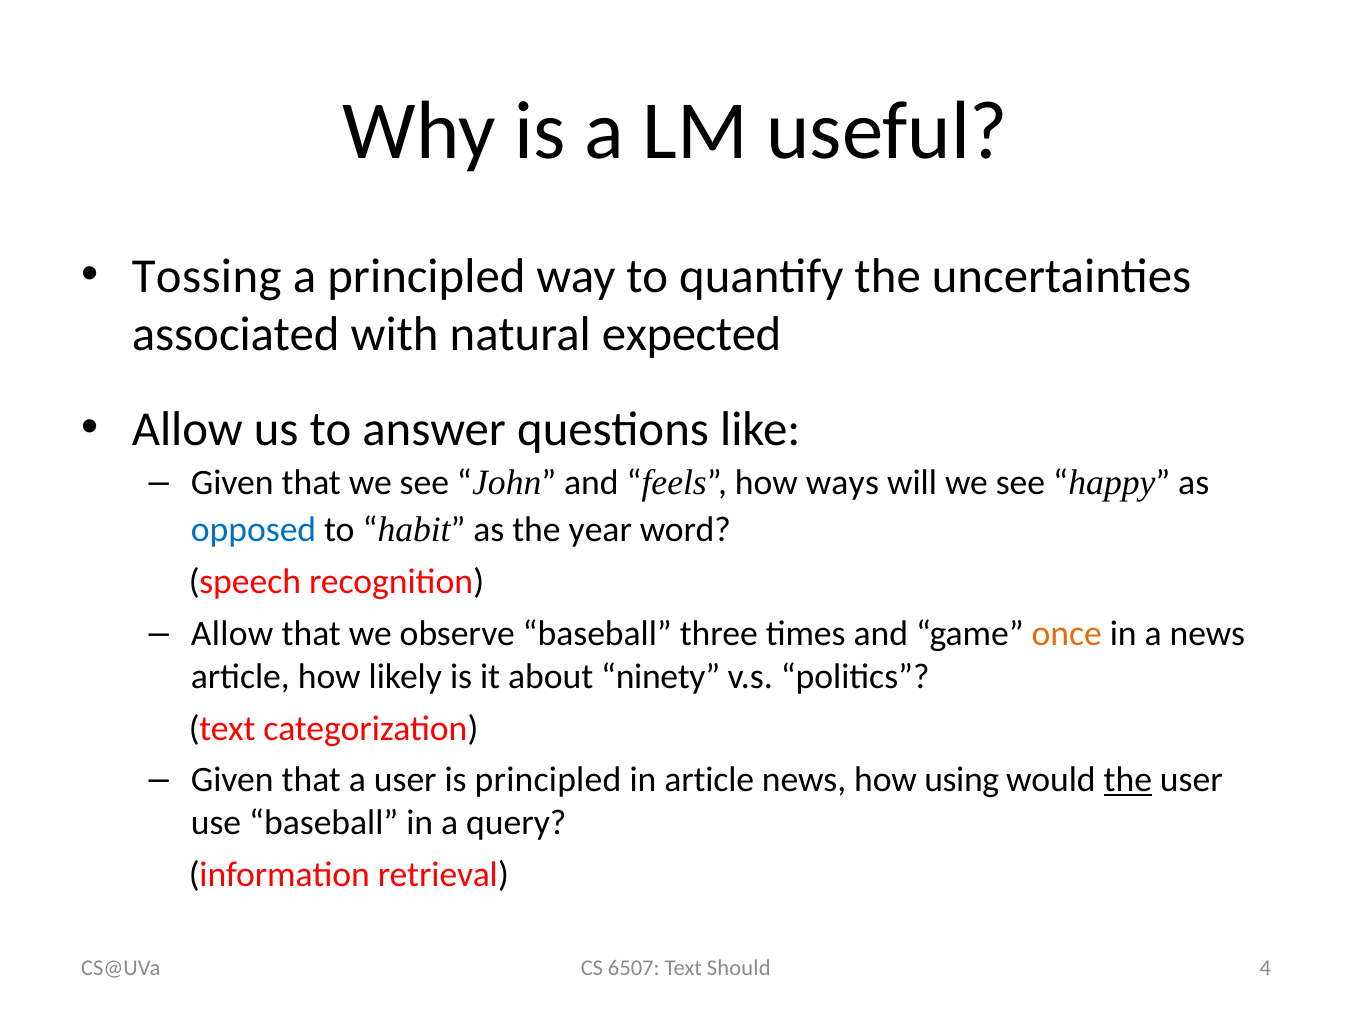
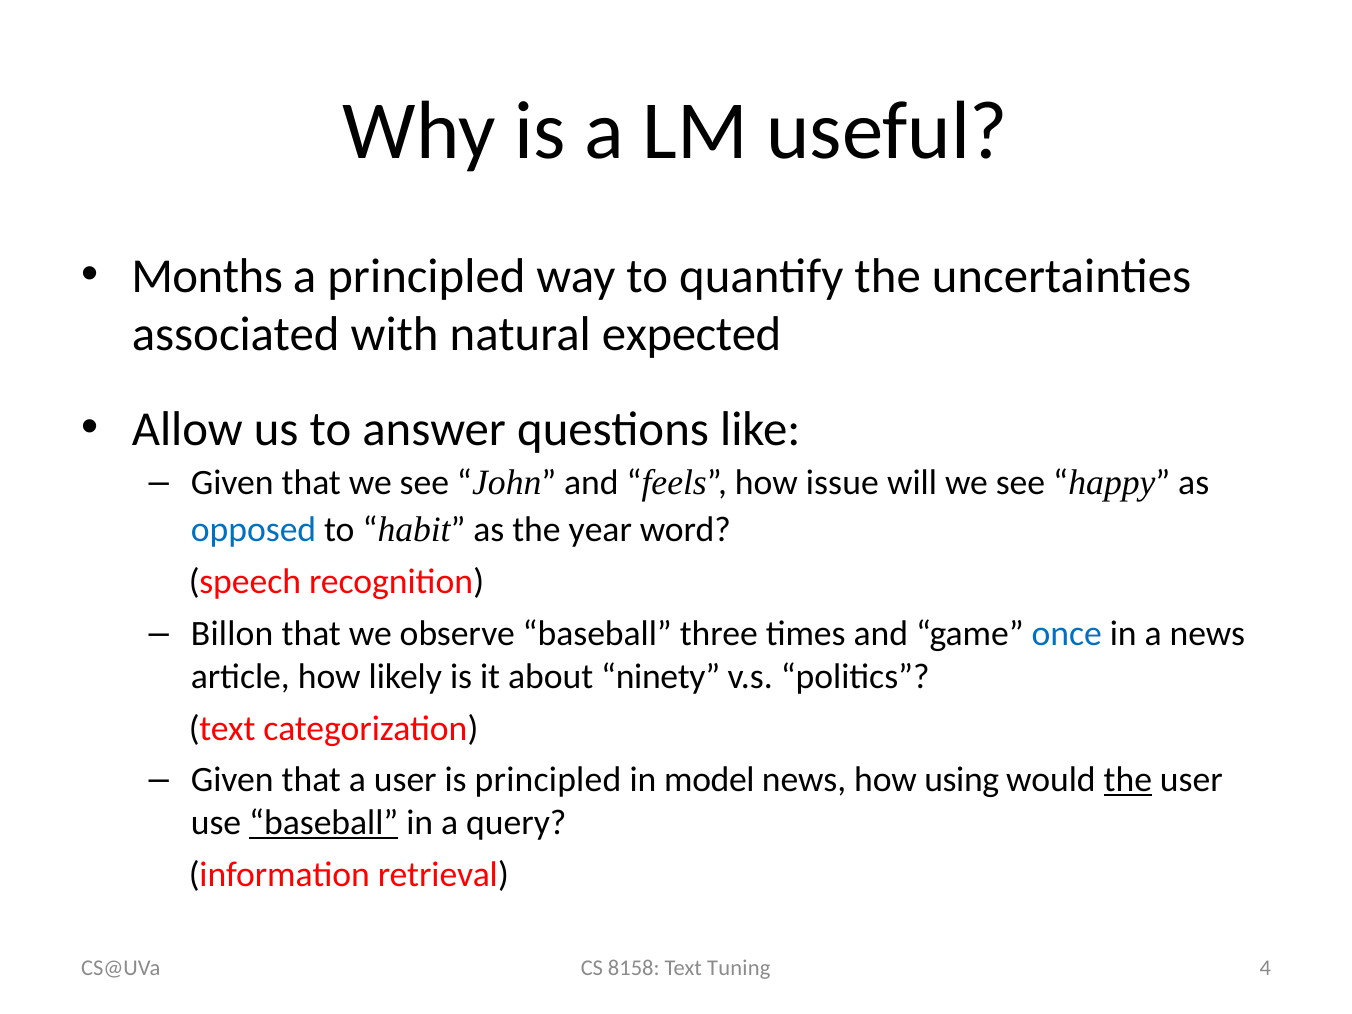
Tossing: Tossing -> Months (207, 276)
ways: ways -> issue (842, 483)
Allow: Allow -> Billon (232, 634)
once colour: orange -> blue (1067, 634)
in article: article -> model (709, 780)
baseball underline: none -> present (324, 823)
6507: 6507 -> 8158 (634, 968)
Should: Should -> Tuning (739, 968)
